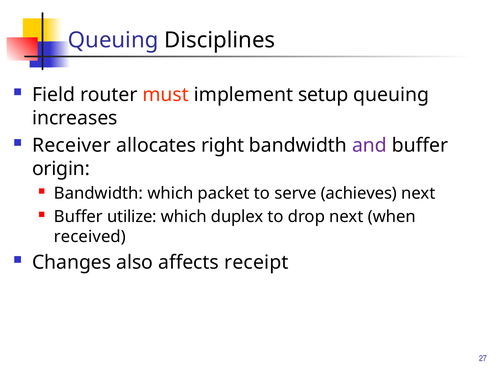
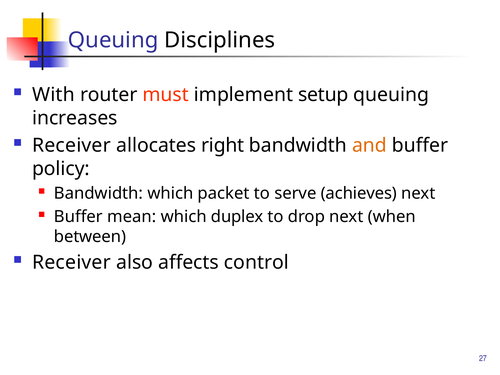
Field: Field -> With (53, 95)
and colour: purple -> orange (369, 145)
origin: origin -> policy (61, 169)
utilize: utilize -> mean (132, 217)
received: received -> between (90, 237)
Changes: Changes -> Receiver (72, 263)
receipt: receipt -> control (256, 263)
